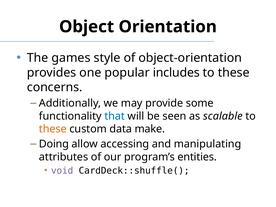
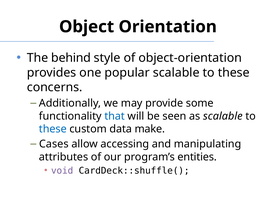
games: games -> behind (71, 58)
popular includes: includes -> scalable (176, 73)
these colour: orange -> blue (53, 129)
Doing: Doing -> Cases (54, 144)
